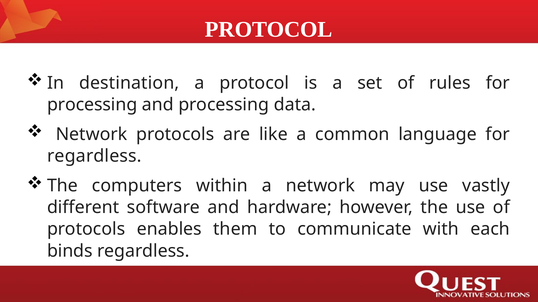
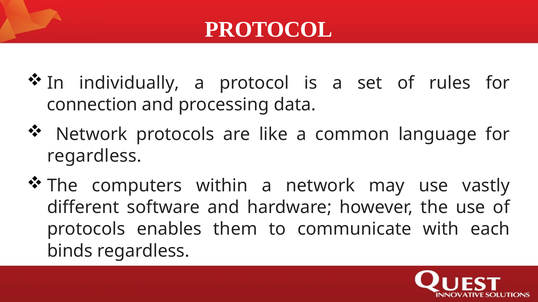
destination: destination -> individually (129, 83)
processing: processing -> connection (92, 105)
